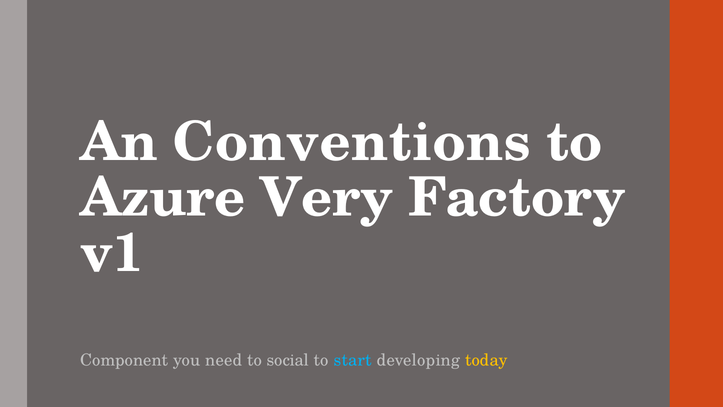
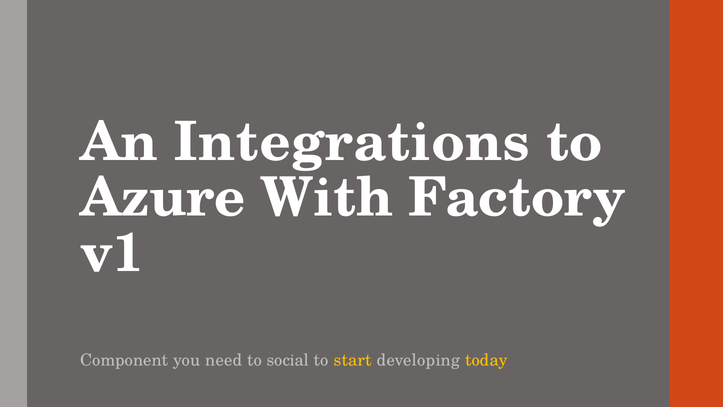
Conventions: Conventions -> Integrations (352, 142)
Very: Very -> With (327, 198)
start colour: light blue -> yellow (353, 360)
